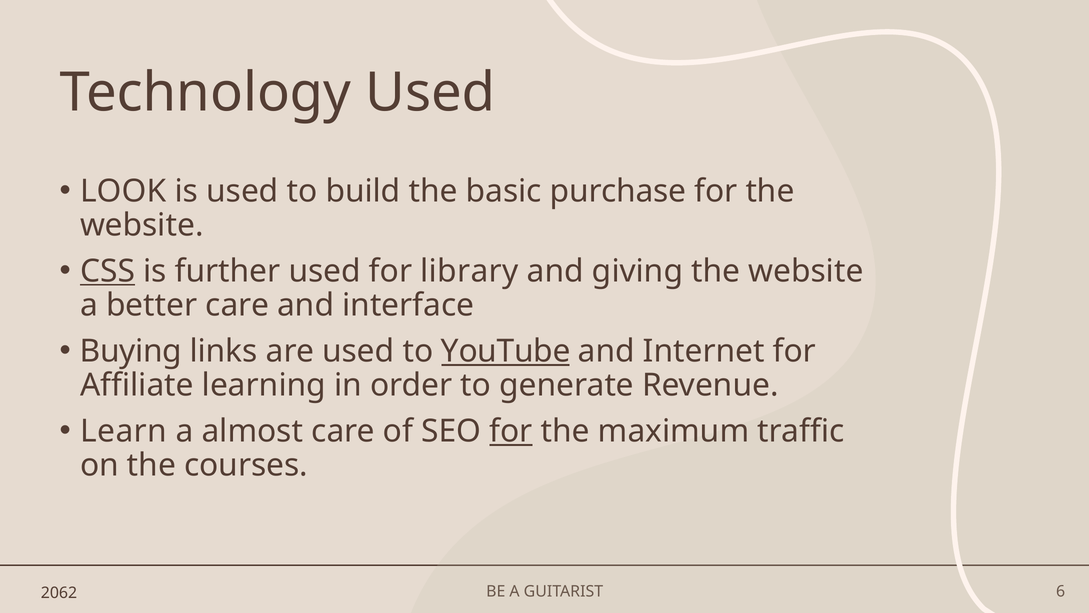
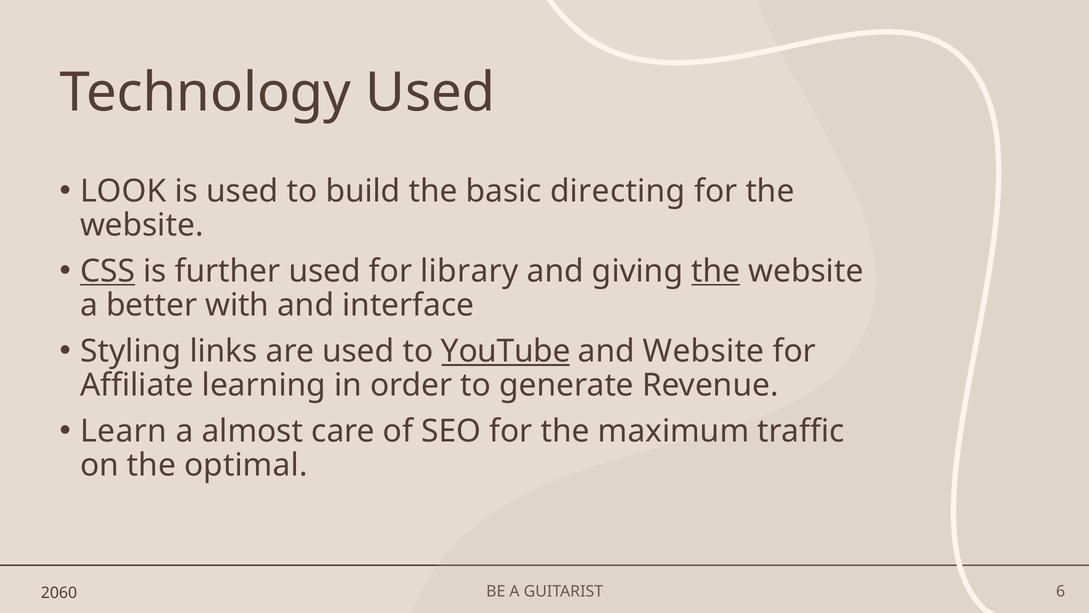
purchase: purchase -> directing (618, 191)
the underline: none -> present (716, 271)
better care: care -> with (237, 305)
Buying: Buying -> Styling (131, 351)
and Internet: Internet -> Website (704, 351)
for underline: present -> none (511, 431)
courses: courses -> optimal (246, 465)
2062: 2062 -> 2060 (59, 592)
